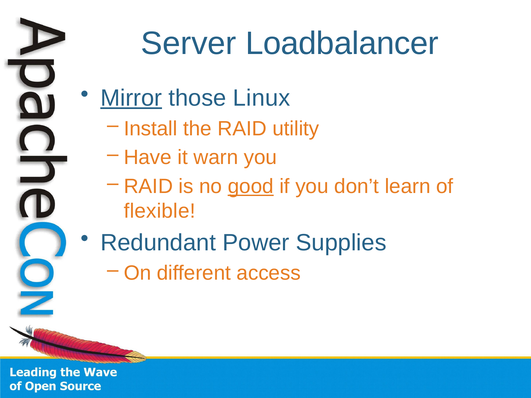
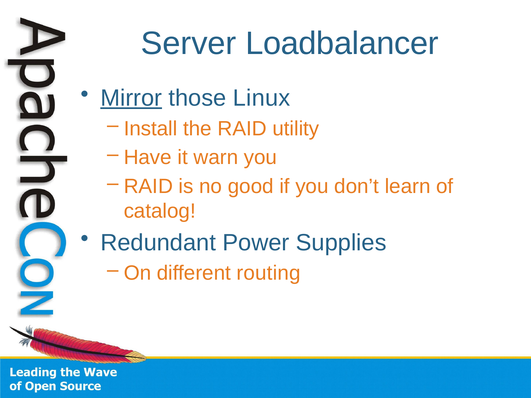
good underline: present -> none (251, 186)
flexible: flexible -> catalog (160, 211)
access: access -> routing (269, 273)
